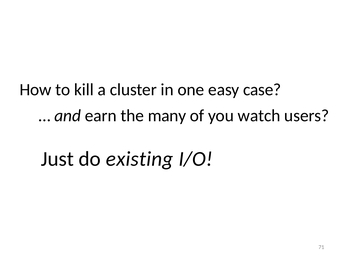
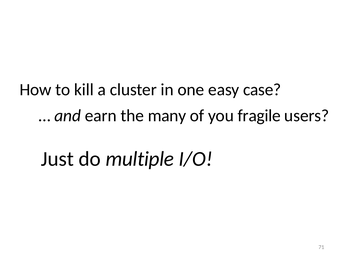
watch: watch -> fragile (259, 115)
existing: existing -> multiple (140, 159)
